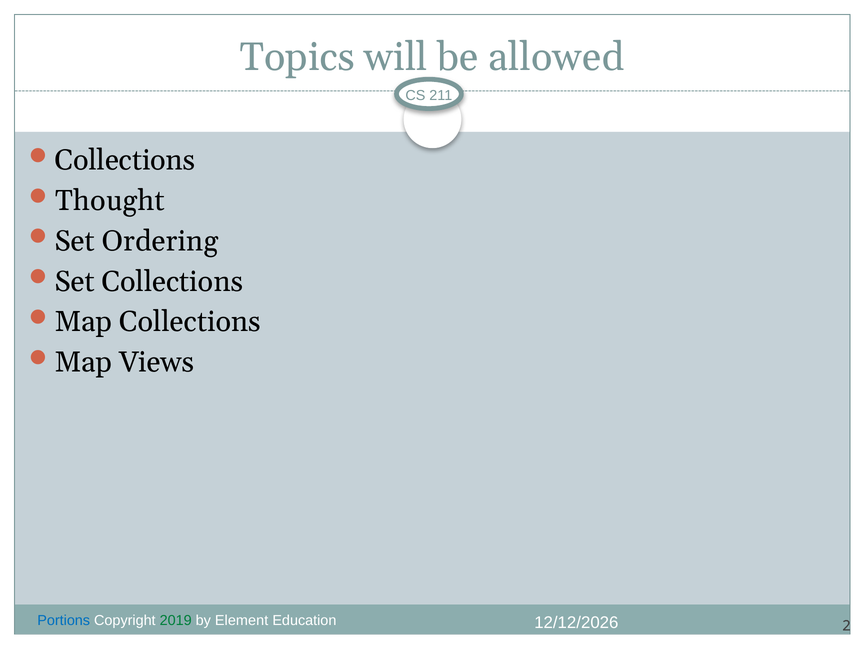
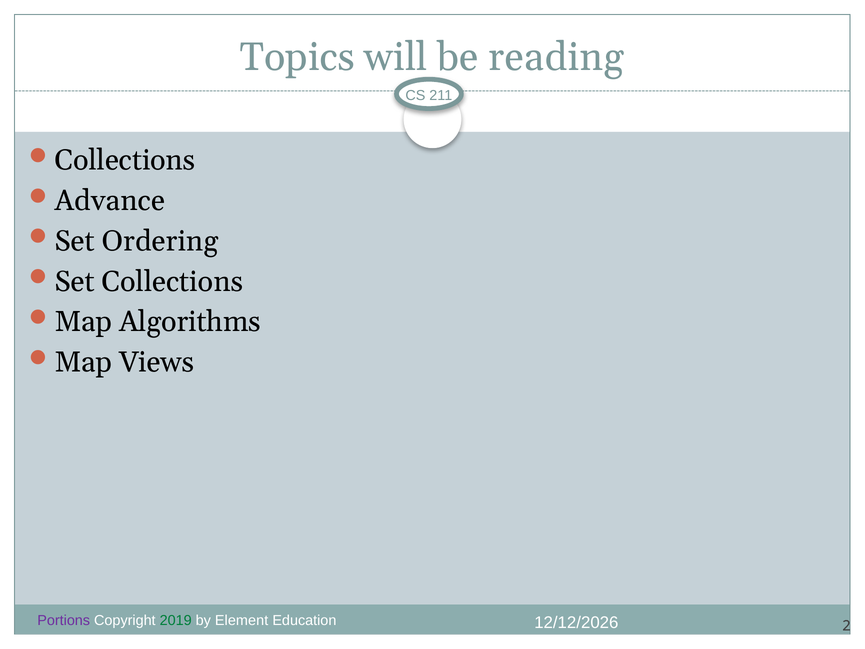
allowed: allowed -> reading (556, 57)
Thought: Thought -> Advance (110, 201)
Map Collections: Collections -> Algorithms (190, 322)
Portions colour: blue -> purple (64, 620)
